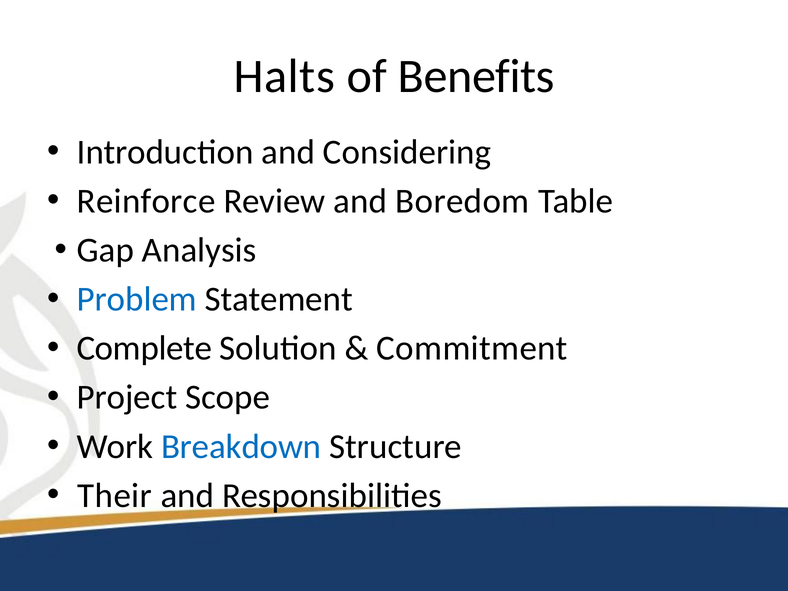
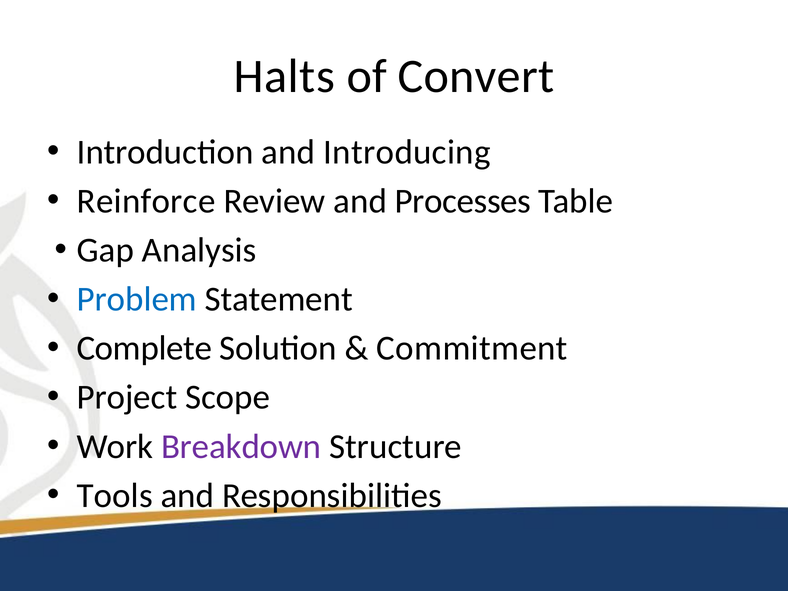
Benefits: Benefits -> Convert (476, 76)
Considering: Considering -> Introducing (407, 152)
Boredom: Boredom -> Processes (463, 201)
Breakdown colour: blue -> purple (241, 446)
Their: Their -> Tools (115, 496)
